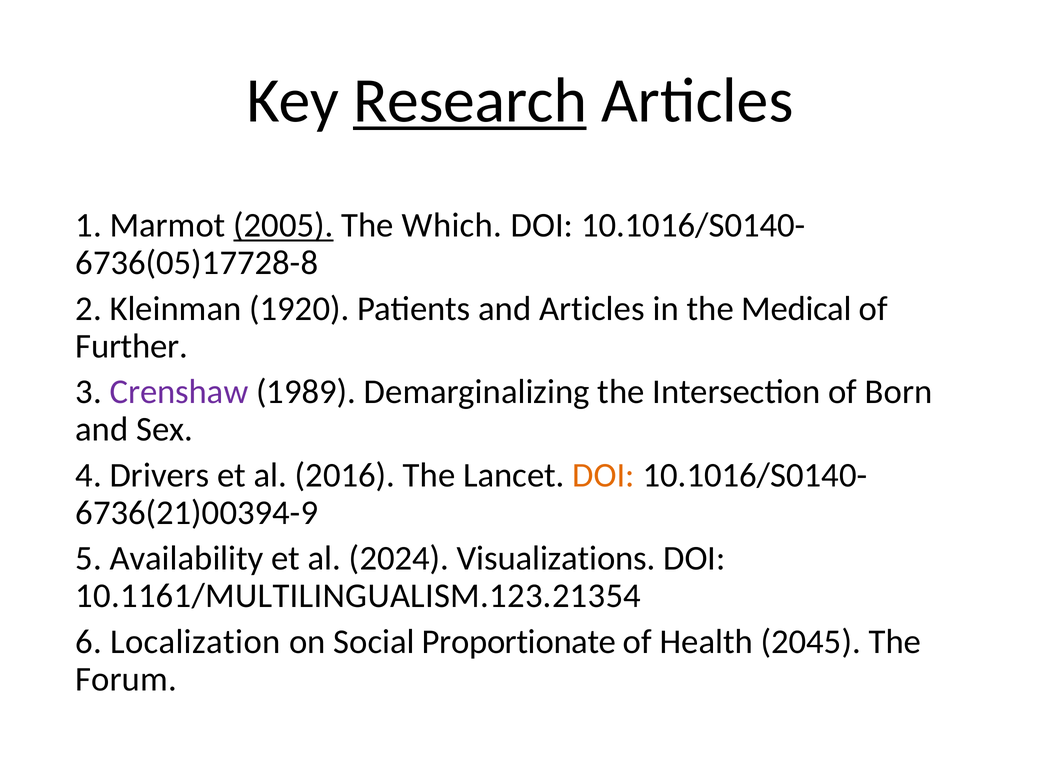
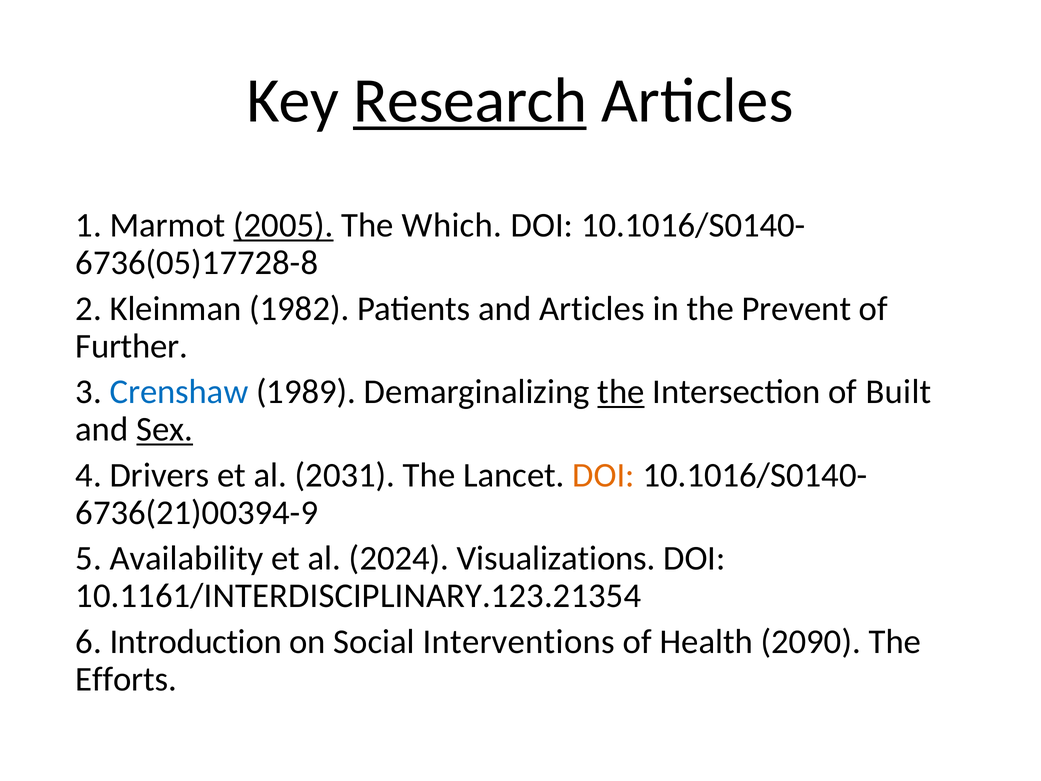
1920: 1920 -> 1982 (299, 309)
Medical: Medical -> Prevent (796, 309)
Crenshaw colour: purple -> blue (179, 392)
the underline: none -> present (621, 392)
Born: Born -> Built (898, 392)
Sex underline: none -> present (165, 429)
2016: 2016 -> 2031 (345, 475)
10.1161/MULTILINGUALISM.123.21354: 10.1161/MULTILINGUALISM.123.21354 -> 10.1161/INTERDISCIPLINARY.123.21354 (358, 596)
Localization: Localization -> Introduction (196, 642)
Proportionate: Proportionate -> Interventions (519, 642)
2045: 2045 -> 2090 (811, 642)
Forum: Forum -> Efforts (126, 679)
